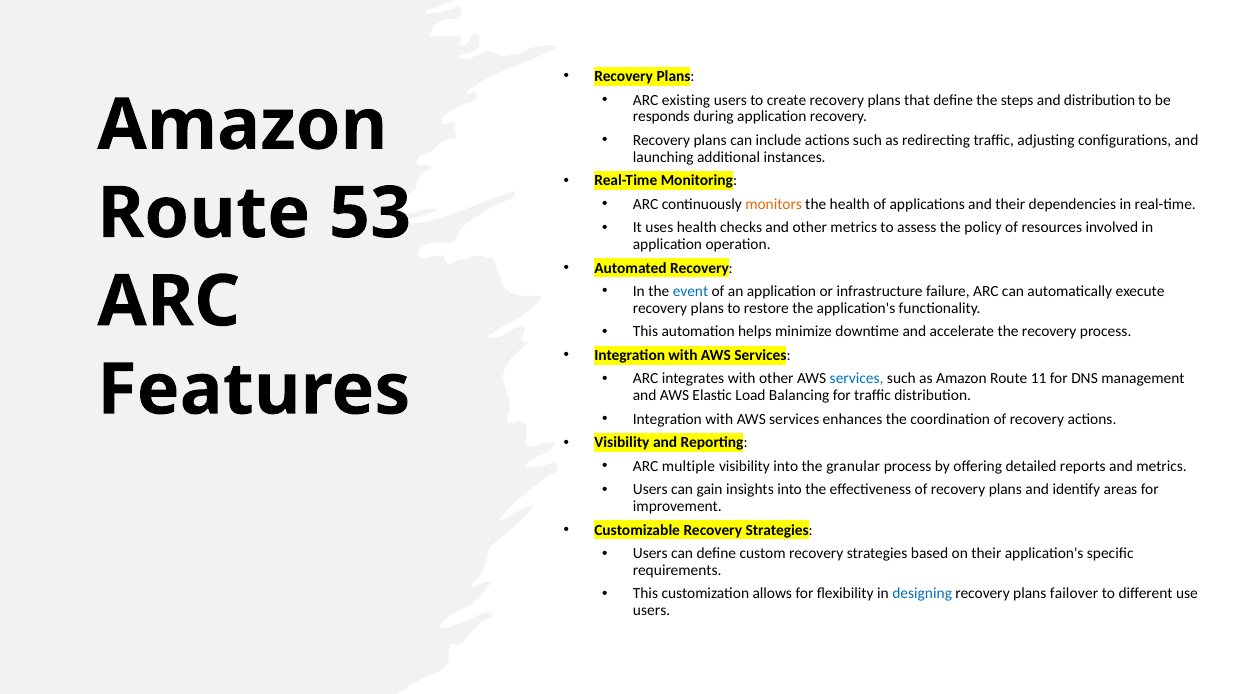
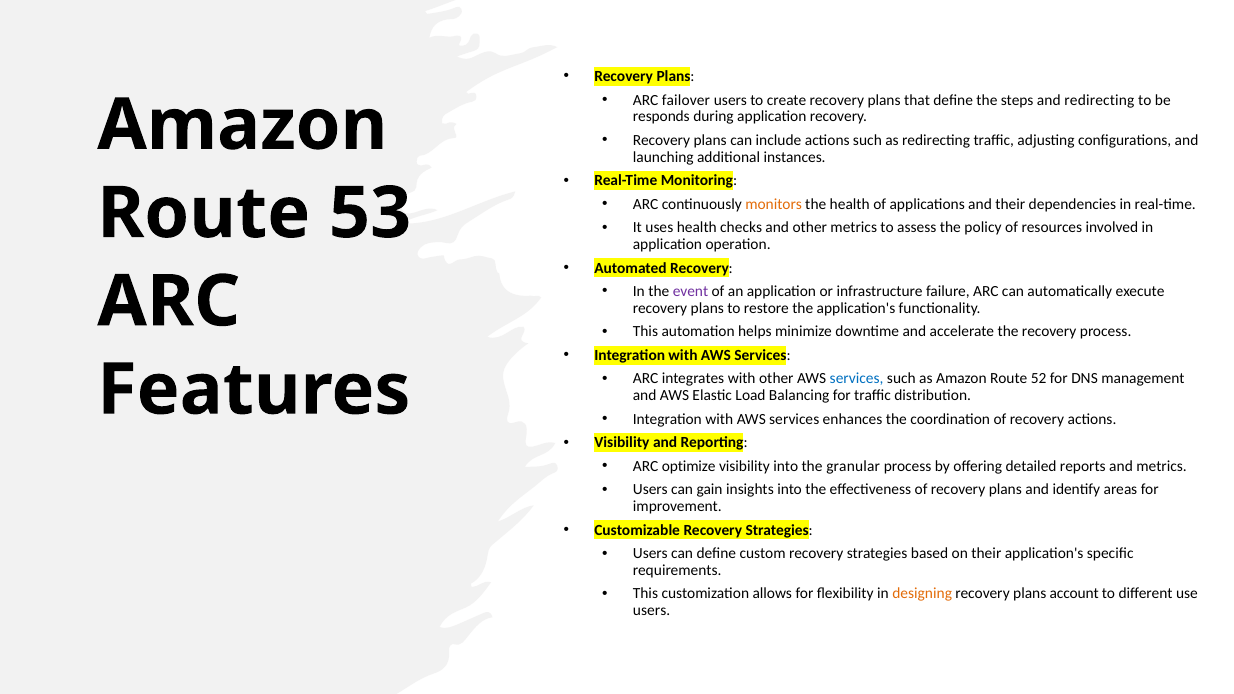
existing: existing -> failover (686, 100)
and distribution: distribution -> redirecting (1099, 100)
event colour: blue -> purple (691, 292)
11: 11 -> 52 (1039, 379)
multiple: multiple -> optimize (689, 466)
designing colour: blue -> orange (922, 594)
failover: failover -> account (1074, 594)
